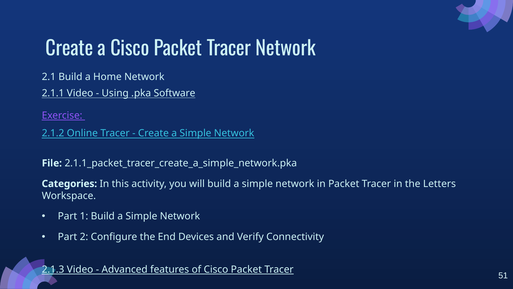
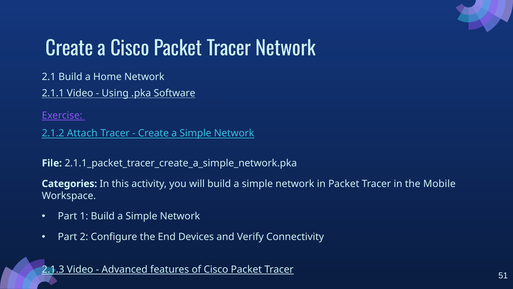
Online: Online -> Attach (82, 133)
Letters: Letters -> Mobile (439, 183)
